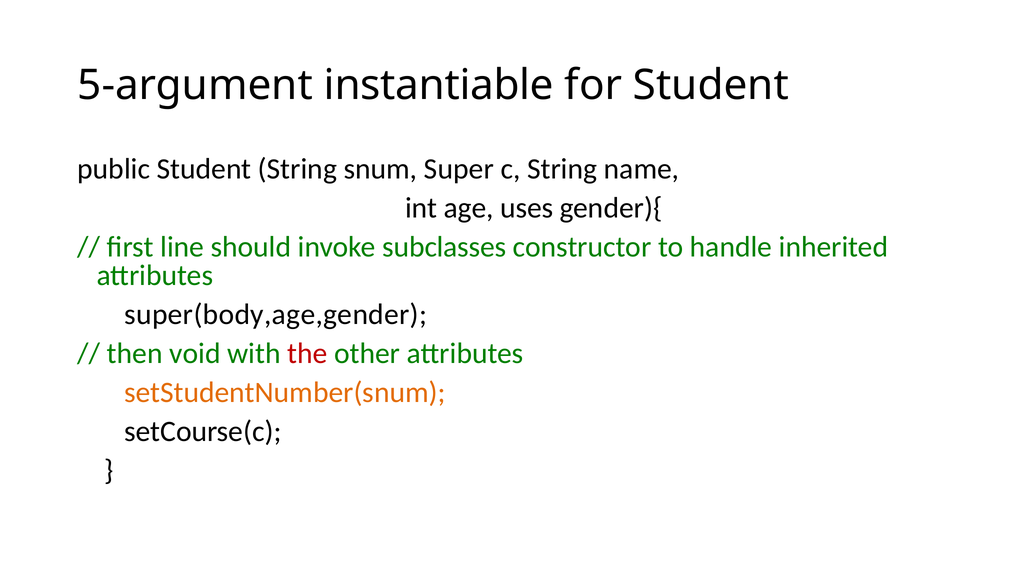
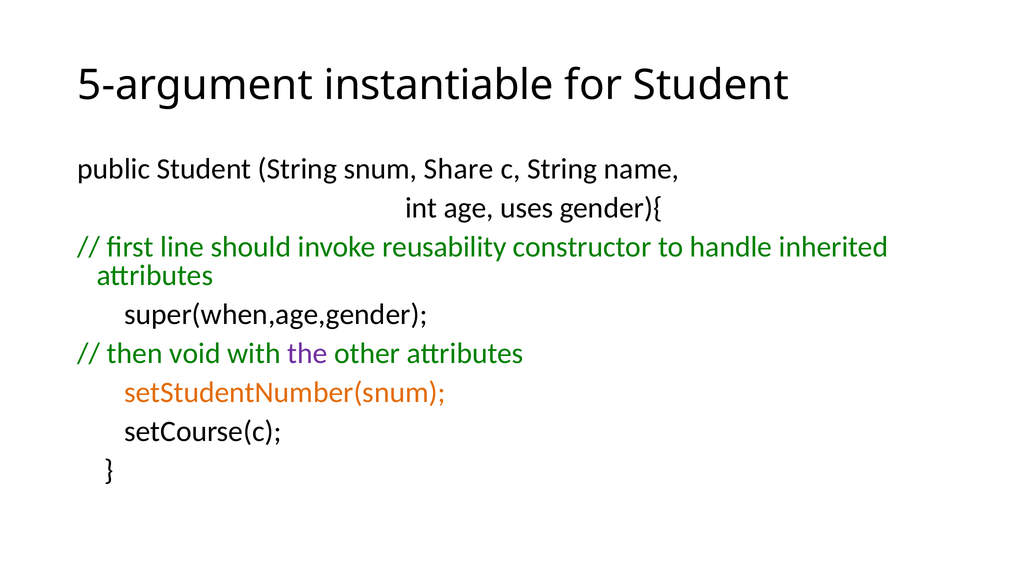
Super: Super -> Share (459, 169)
subclasses: subclasses -> reusability (444, 247)
super(body,age,gender: super(body,age,gender -> super(when,age,gender (276, 315)
the colour: red -> purple (307, 354)
